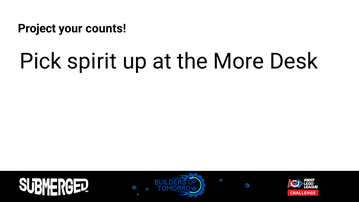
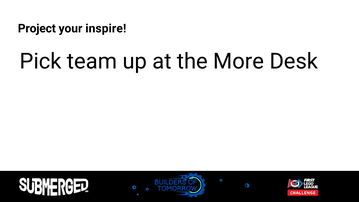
counts: counts -> inspire (106, 28)
spirit: spirit -> team (92, 61)
